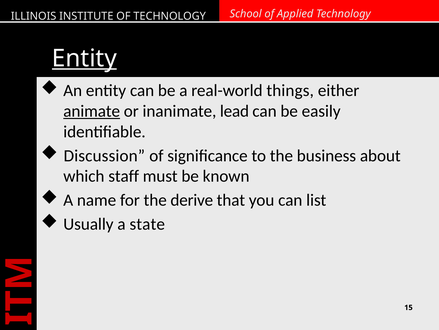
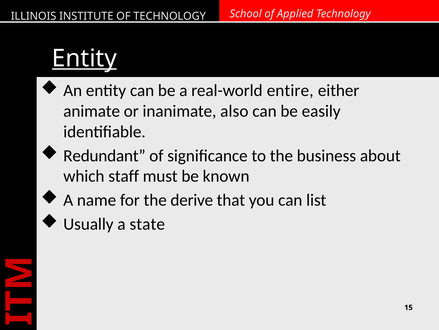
things: things -> entire (290, 90)
animate underline: present -> none (92, 111)
lead: lead -> also (234, 111)
Discussion: Discussion -> Redundant (104, 155)
